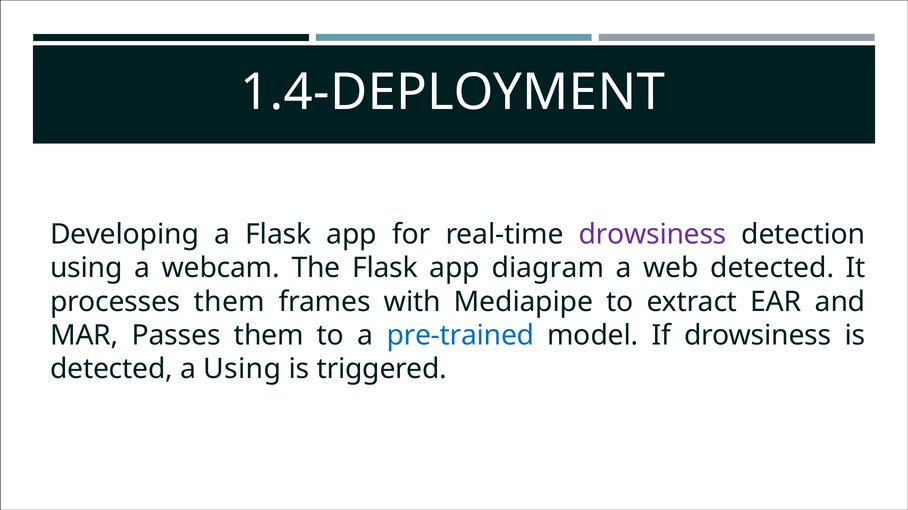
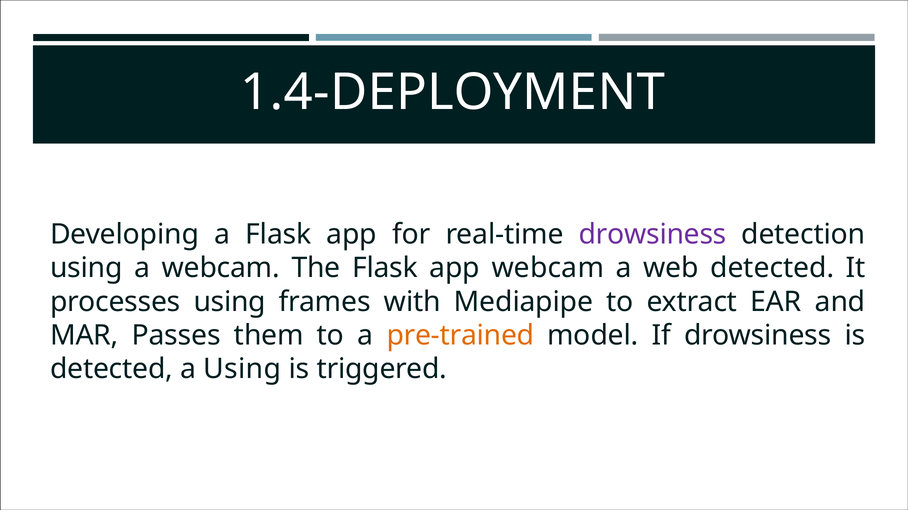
app diagram: diagram -> webcam (548, 268)
processes them: them -> using (230, 302)
pre-trained colour: blue -> orange (460, 336)
